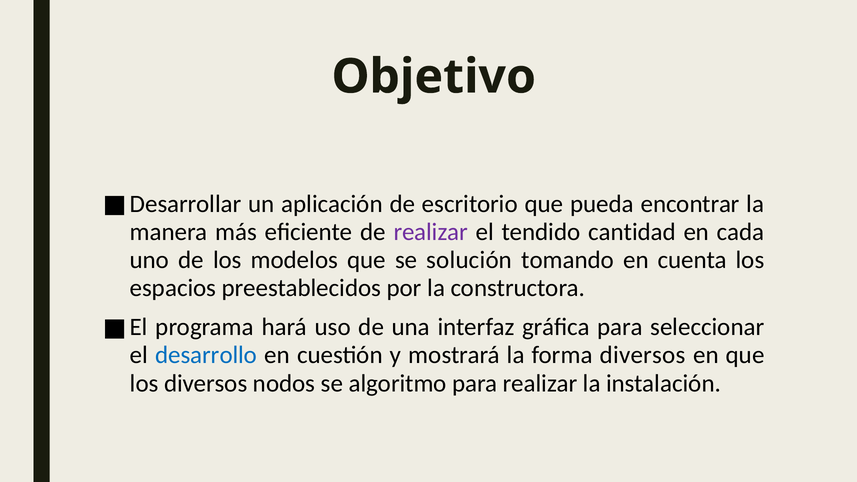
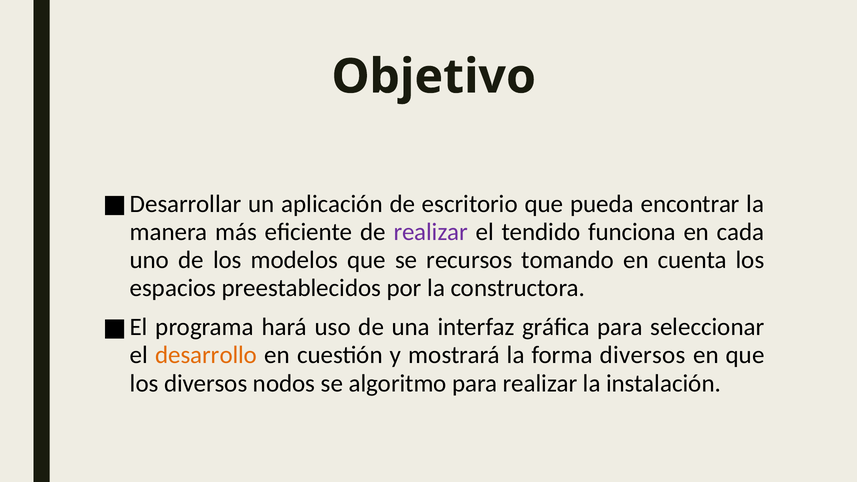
cantidad: cantidad -> funciona (632, 232)
solución: solución -> recursos (469, 260)
desarrollo colour: blue -> orange (206, 355)
